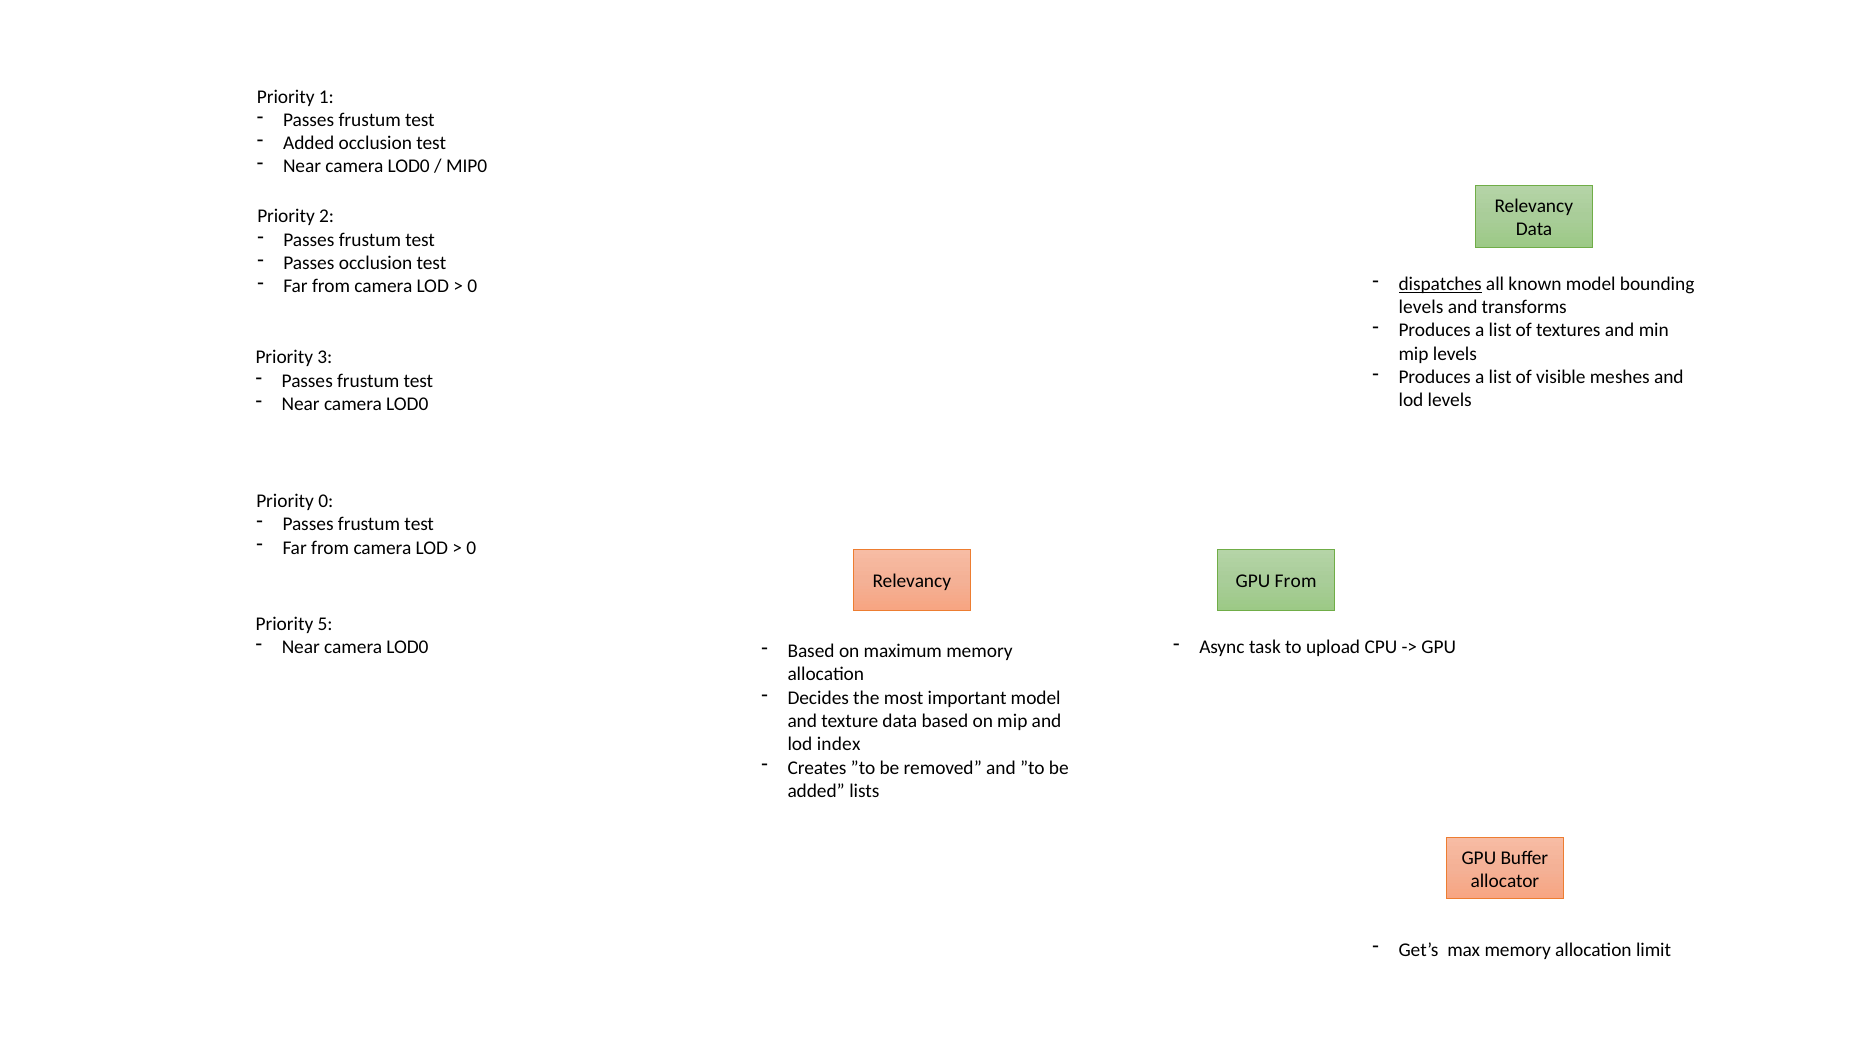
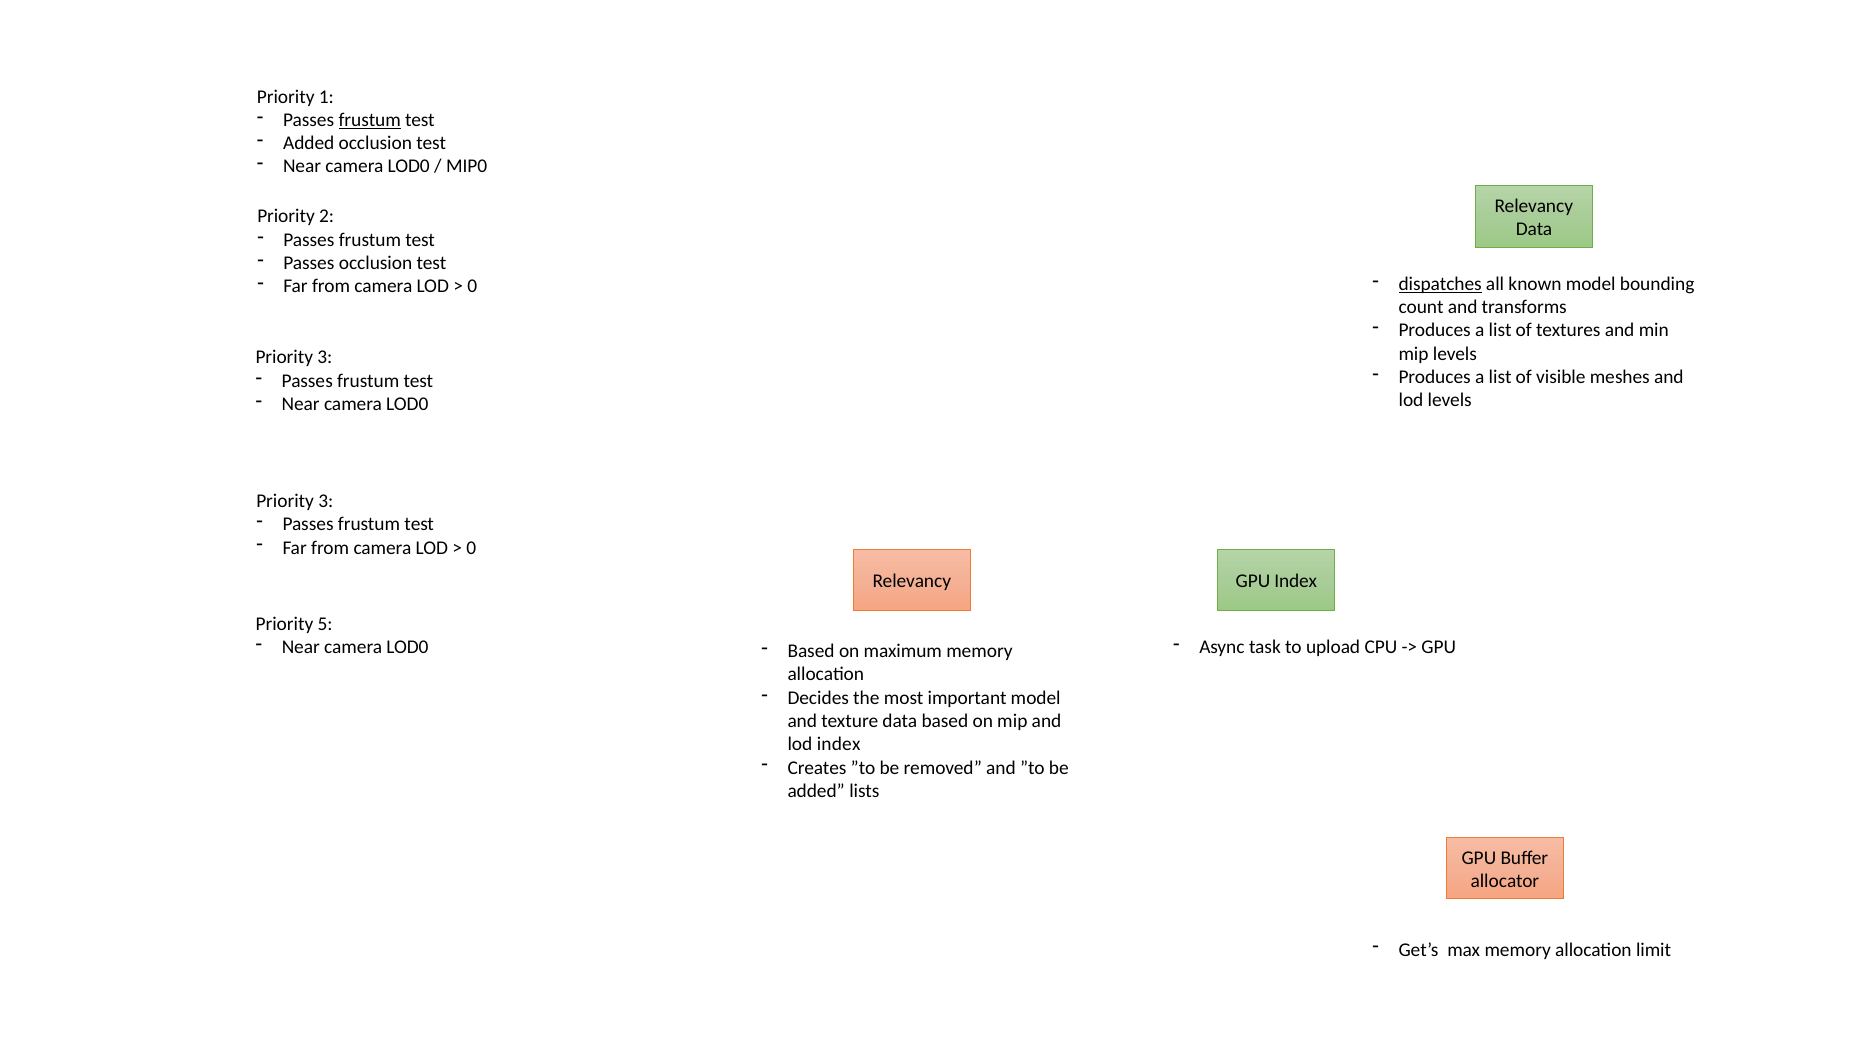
frustum underline: none -> present (370, 120)
levels: levels -> count (1421, 307)
0: 0 -> 3 (326, 501)
GPU From: From -> Index (1296, 581)
